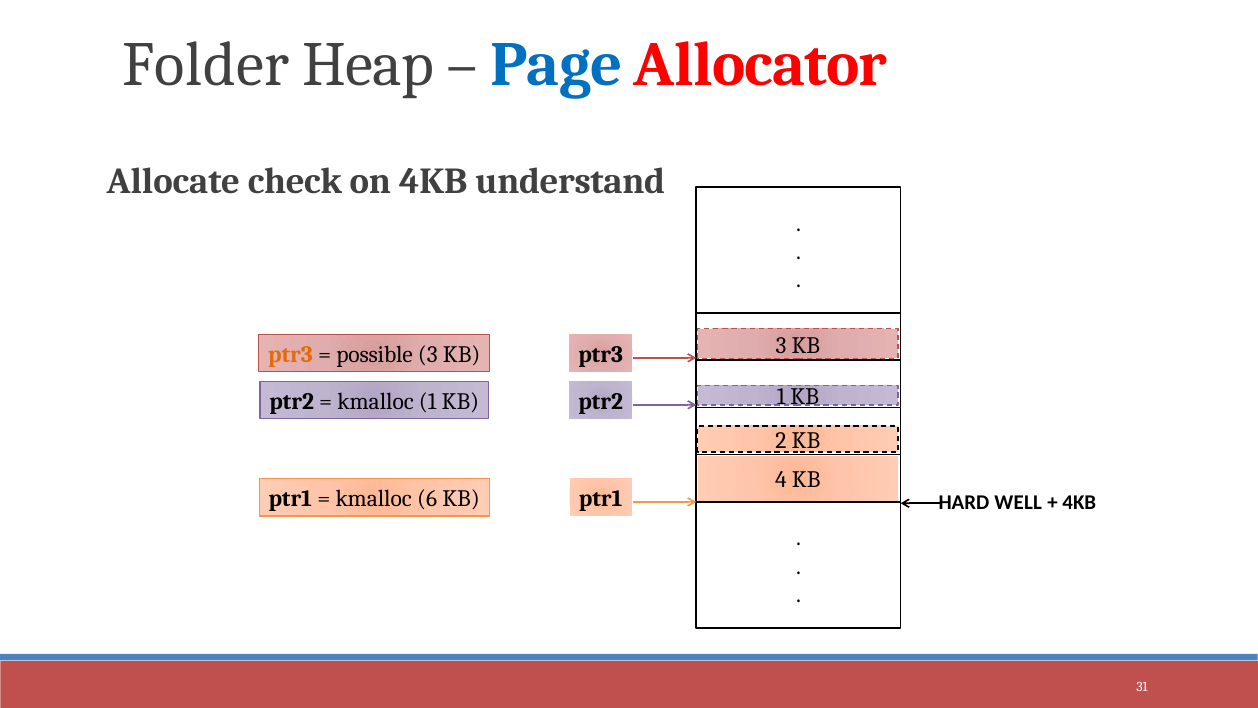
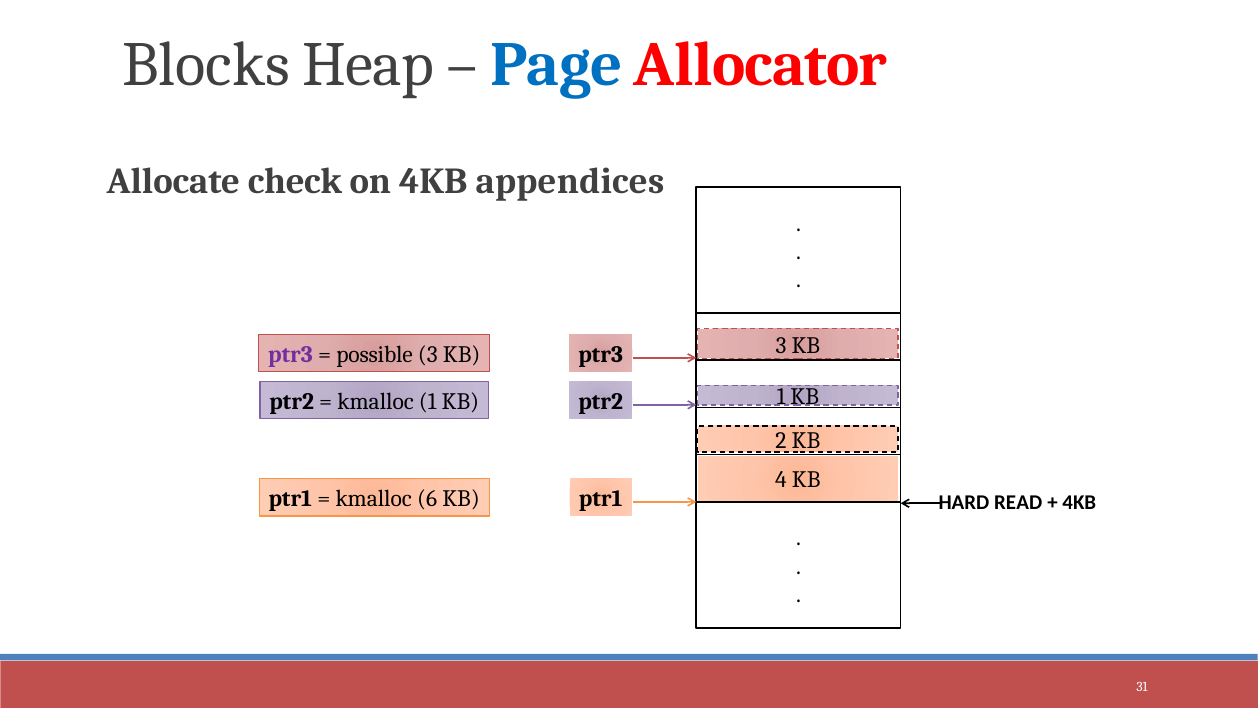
Folder: Folder -> Blocks (206, 65)
understand: understand -> appendices (570, 181)
ptr3 colour: orange -> purple (290, 354)
WELL: WELL -> READ (1018, 502)
